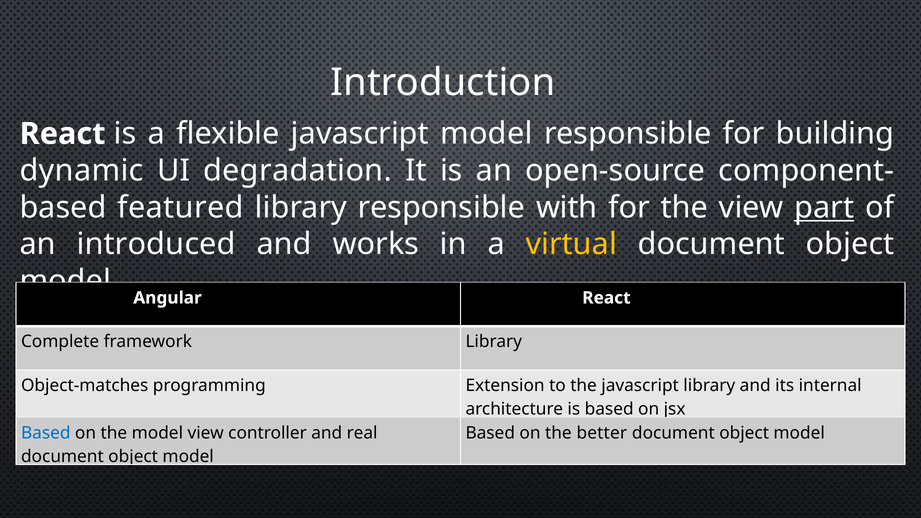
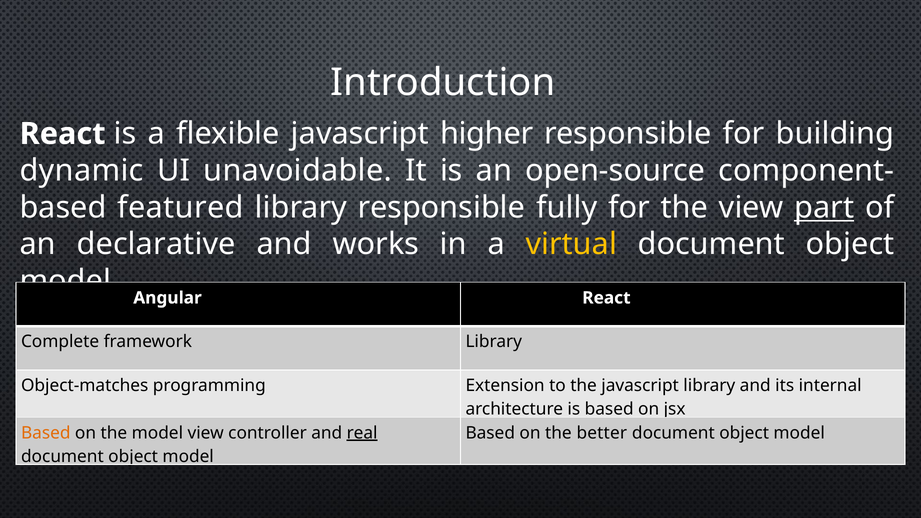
javascript model: model -> higher (487, 134)
degradation: degradation -> unavoidable (298, 171)
with: with -> fully (567, 208)
introduced: introduced -> declarative (156, 244)
Based colour: blue -> orange (46, 433)
real underline: none -> present (362, 433)
